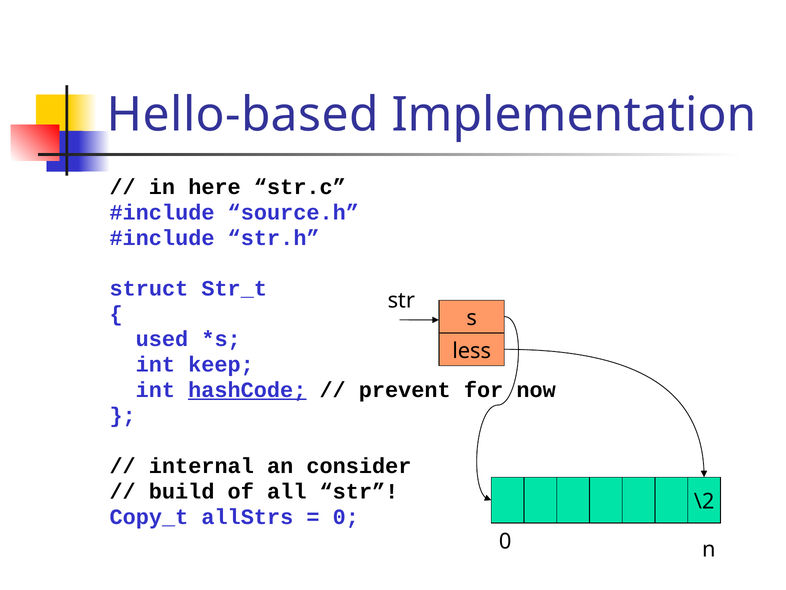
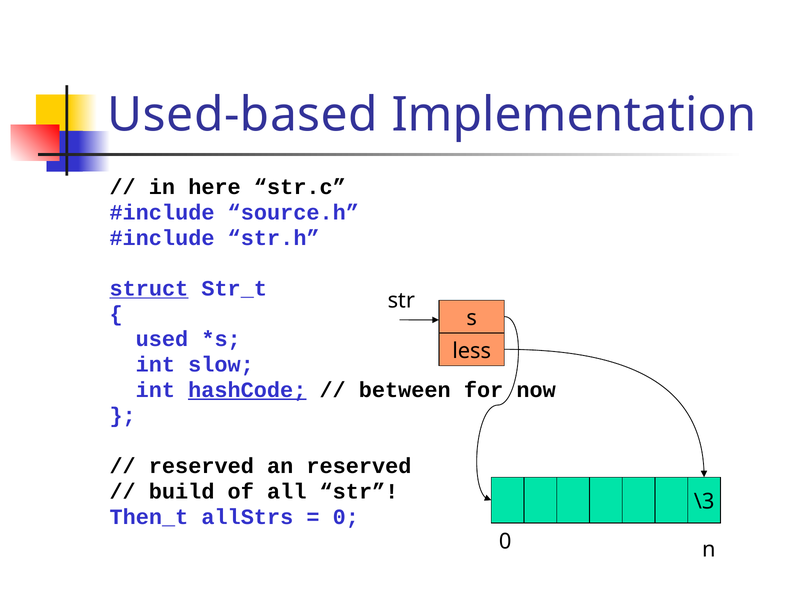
Hello-based: Hello-based -> Used-based (243, 115)
struct underline: none -> present (149, 288)
keep: keep -> slow (221, 364)
prevent: prevent -> between (405, 390)
internal: internal -> reserved (201, 466)
an consider: consider -> reserved (359, 466)
\2: \2 -> \3 (704, 501)
Copy_t: Copy_t -> Then_t (149, 516)
